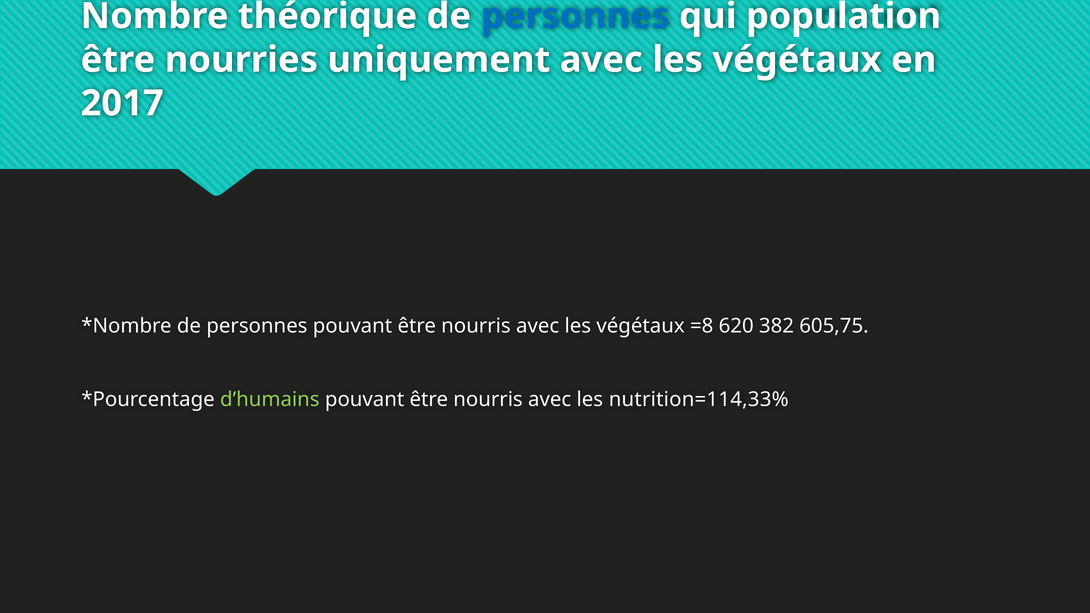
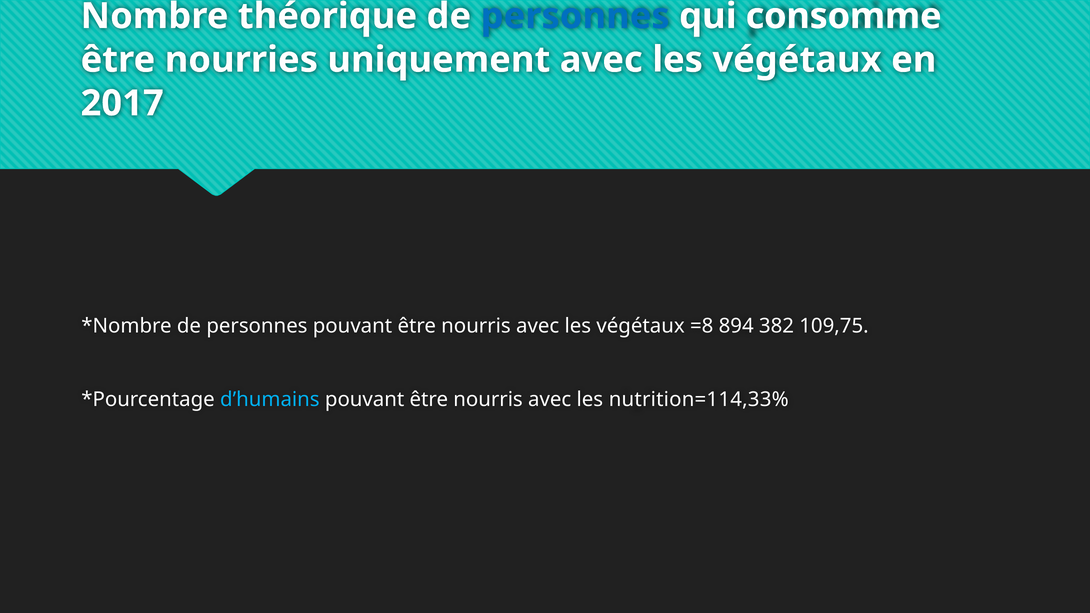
population: population -> consomme (844, 16)
620: 620 -> 894 (736, 326)
605,75: 605,75 -> 109,75 (834, 326)
d’humains colour: light green -> light blue (270, 399)
